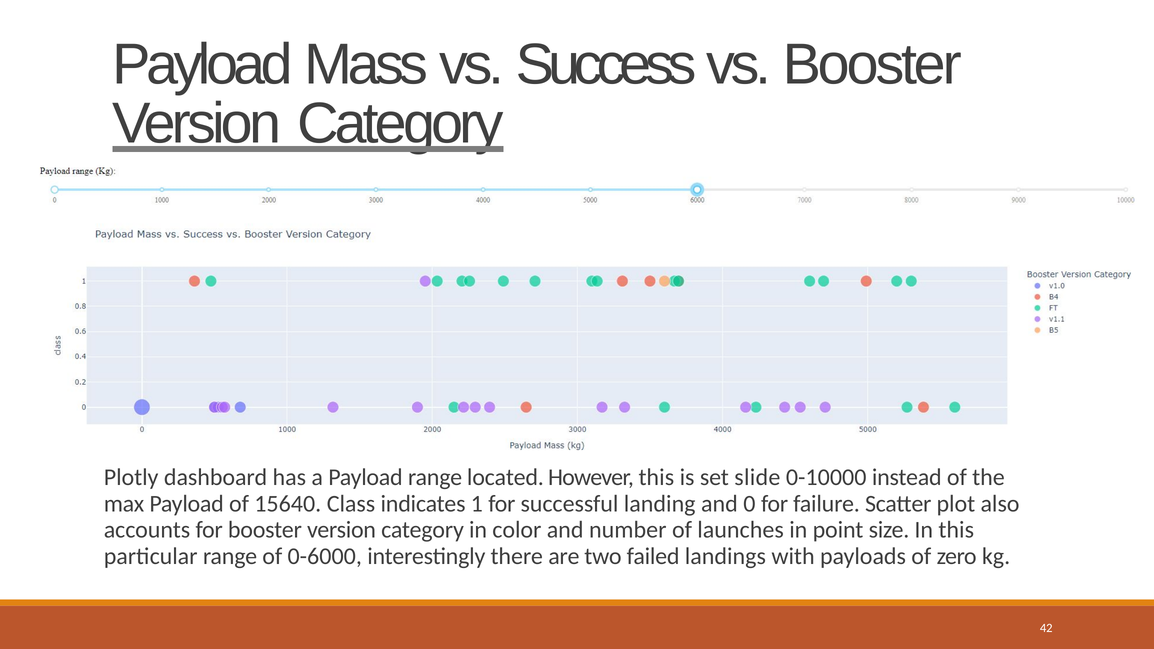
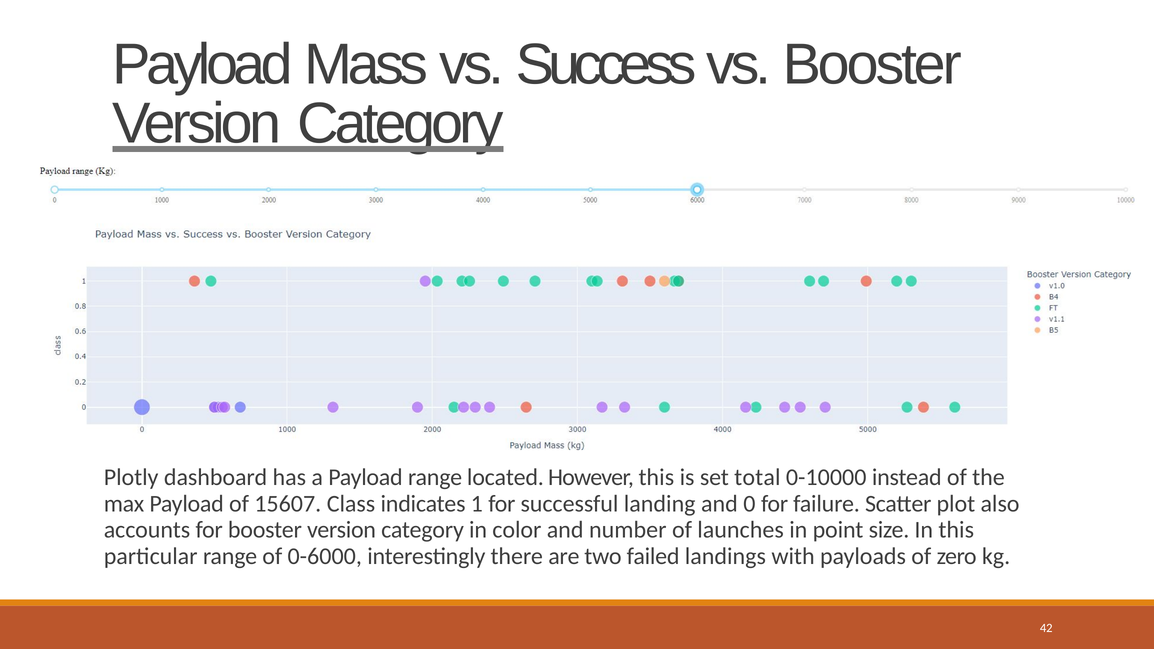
slide: slide -> total (757, 478)
15640: 15640 -> 15607 (288, 504)
